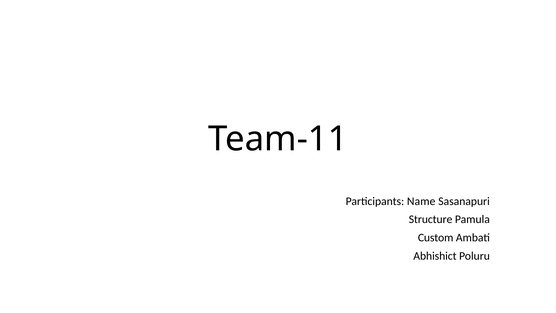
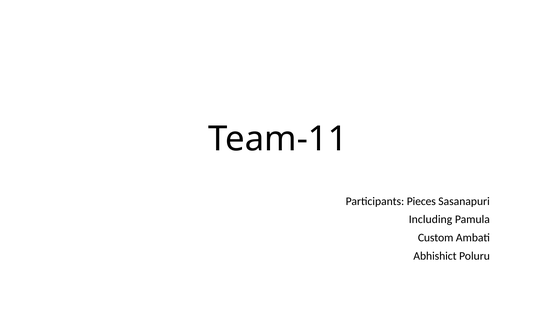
Name: Name -> Pieces (421, 201)
Structure: Structure -> Including (431, 219)
